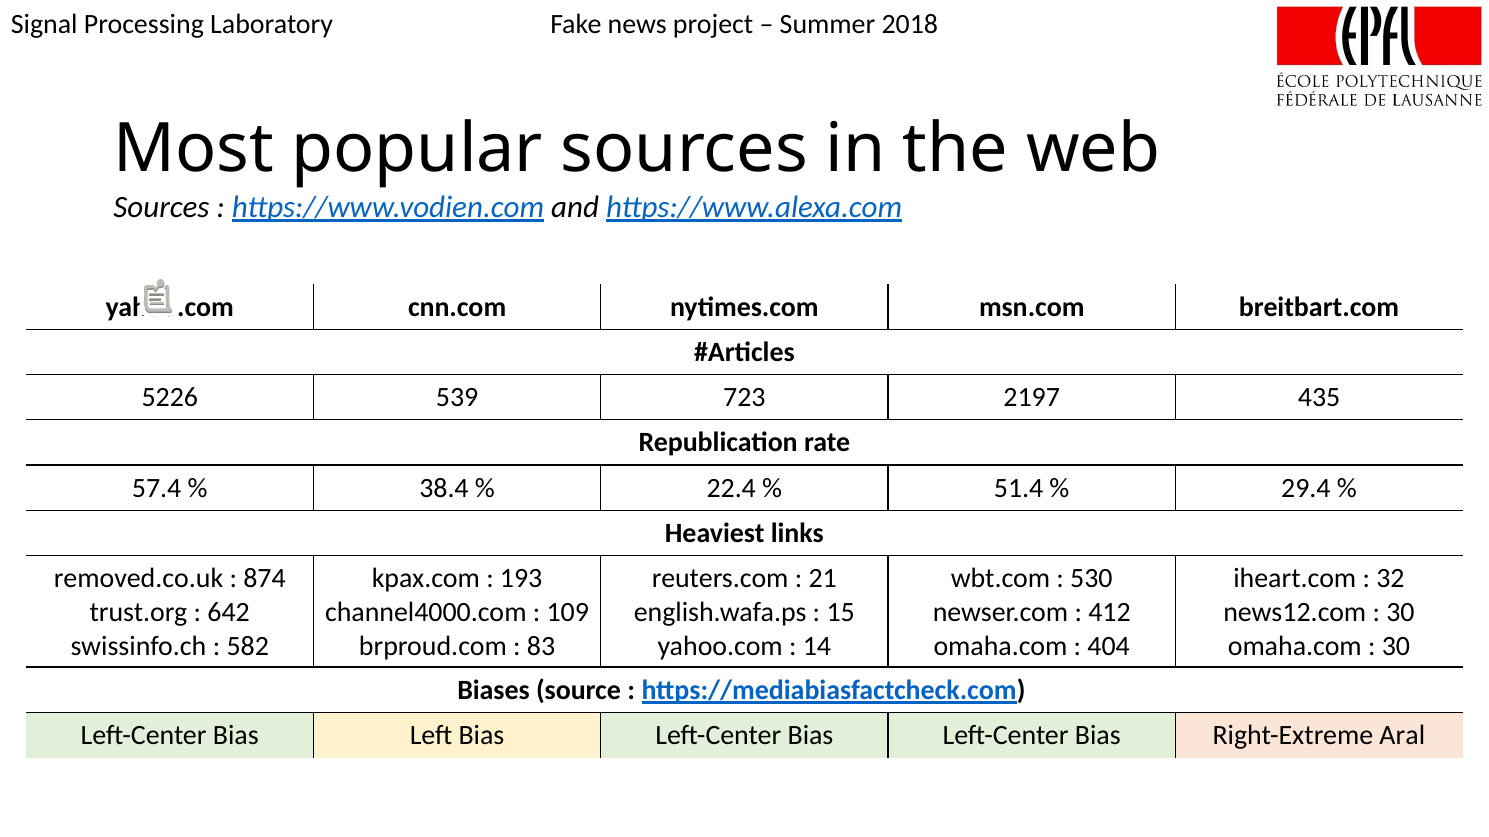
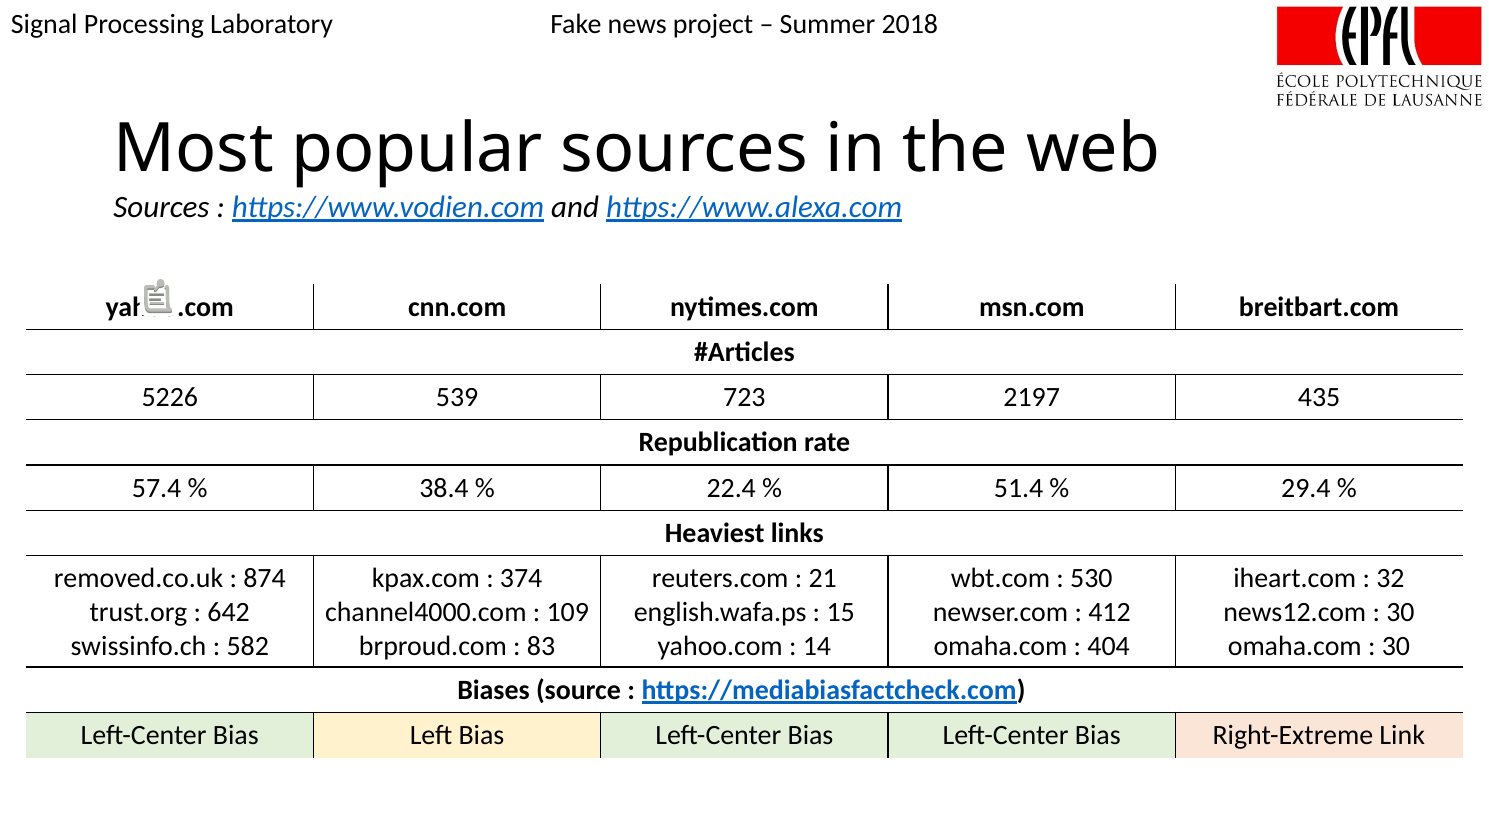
193: 193 -> 374 (521, 579)
Aral: Aral -> Link (1402, 736)
